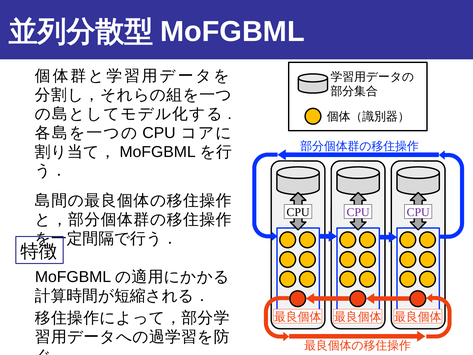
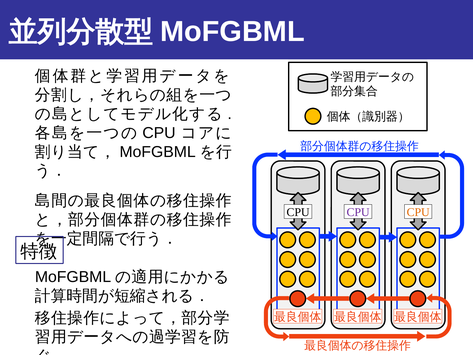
CPU colour: purple -> orange (418, 212)
